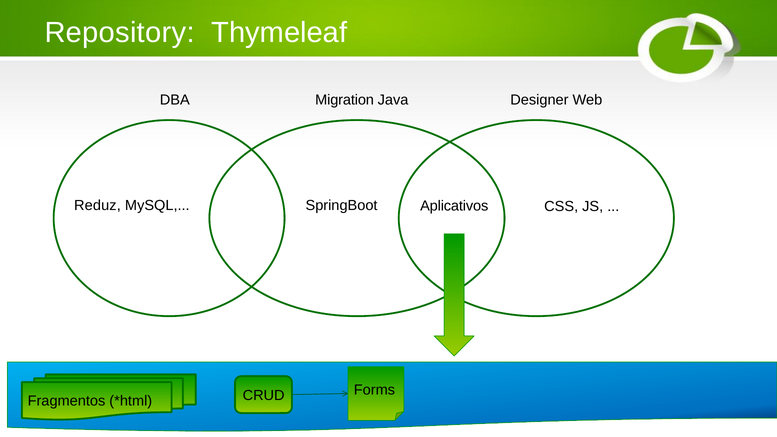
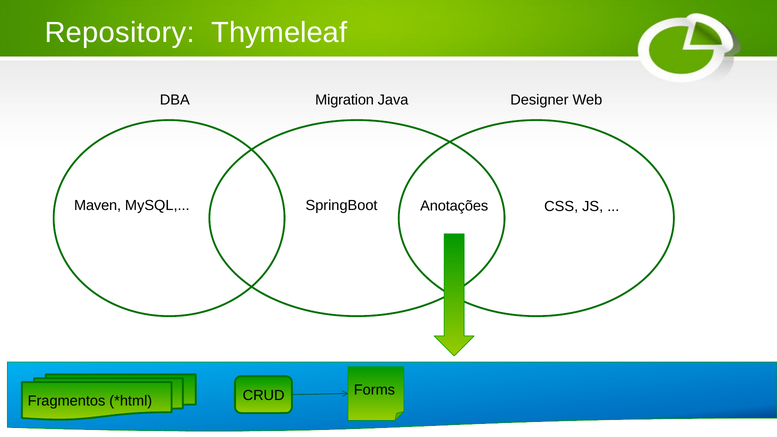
Reduz: Reduz -> Maven (98, 206)
Aplicativos: Aplicativos -> Anotações (454, 206)
